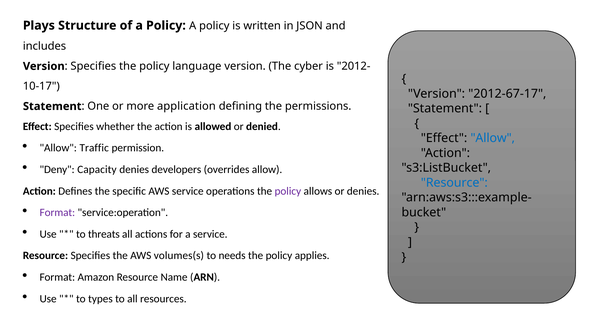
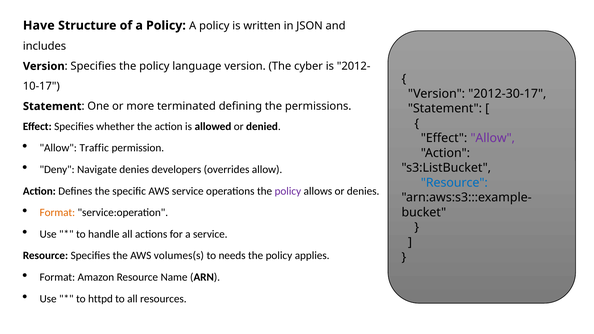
Plays: Plays -> Have (39, 26)
2012-67-17: 2012-67-17 -> 2012-30-17 (507, 94)
application: application -> terminated (186, 106)
Allow colour: blue -> purple (493, 138)
Capacity: Capacity -> Navigate (97, 170)
Format colour: purple -> orange (57, 213)
threats: threats -> handle (104, 234)
types: types -> httpd (100, 299)
